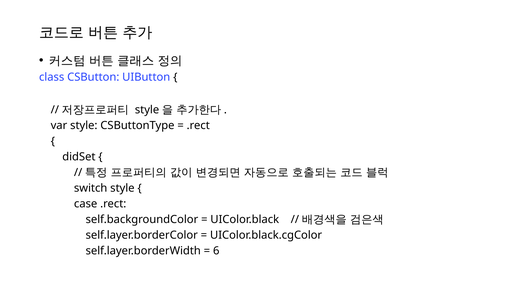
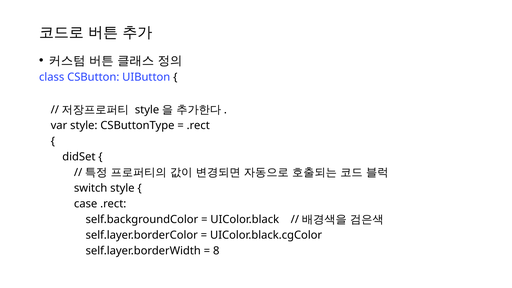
6: 6 -> 8 (216, 251)
